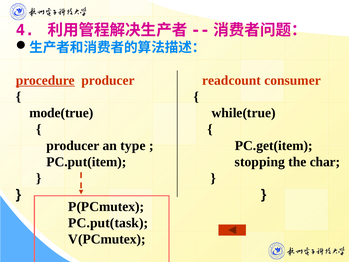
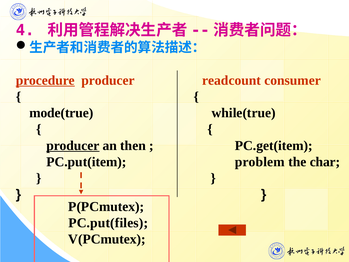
producer underline: none -> present (73, 145)
type: type -> then (133, 145)
stopping: stopping -> problem (260, 162)
PC.put(task: PC.put(task -> PC.put(files (108, 223)
